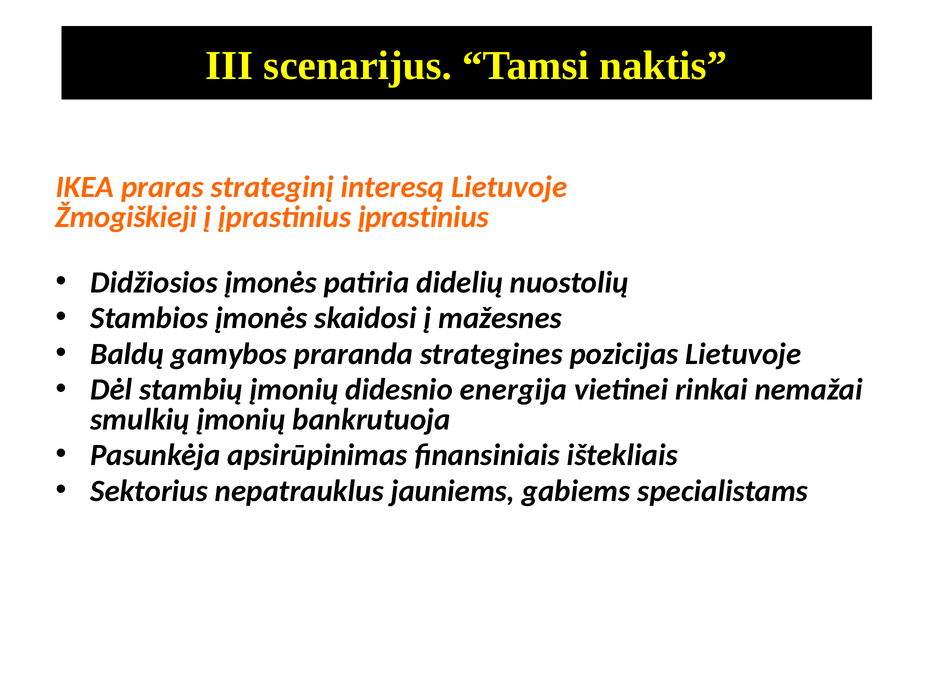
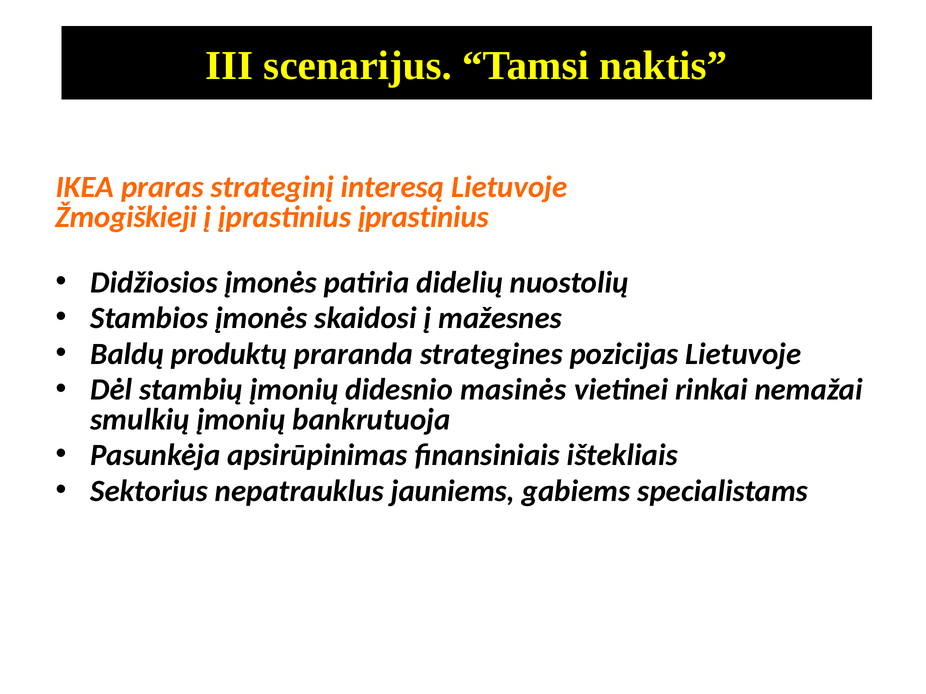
gamybos: gamybos -> produktų (229, 354)
energija: energija -> masinės (513, 390)
